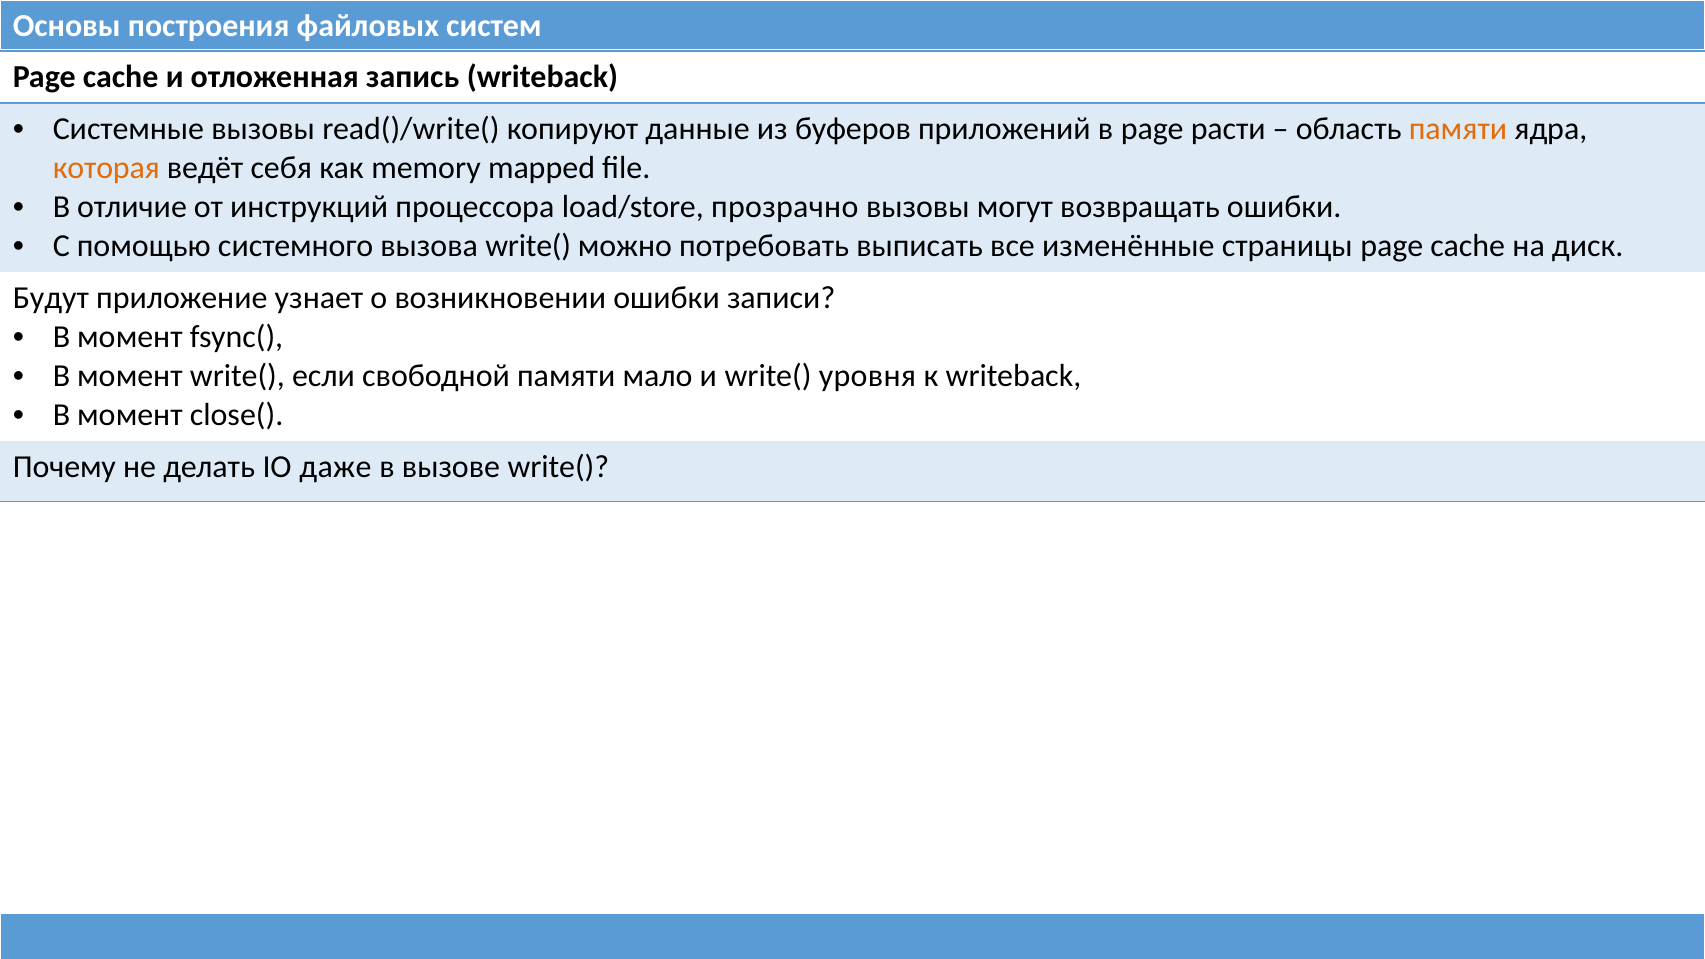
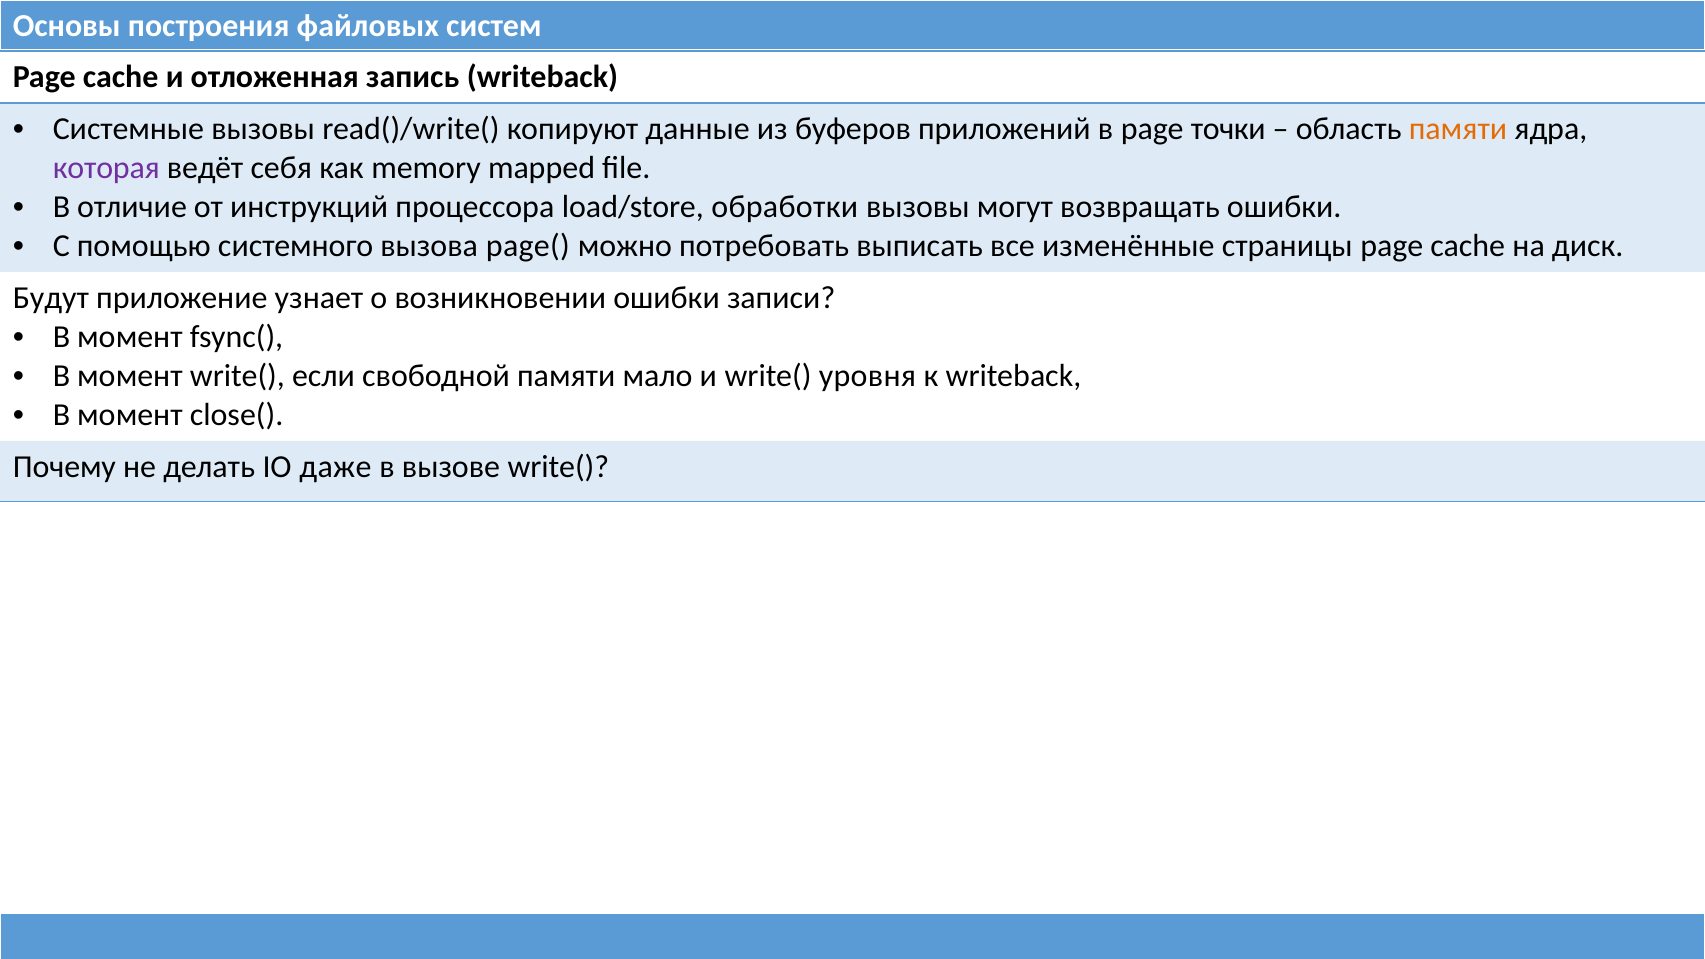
расти: расти -> точки (1228, 129)
которая colour: orange -> purple (106, 168)
прозрачно: прозрачно -> обработки (785, 207)
вызова write(: write( -> page( (528, 246)
